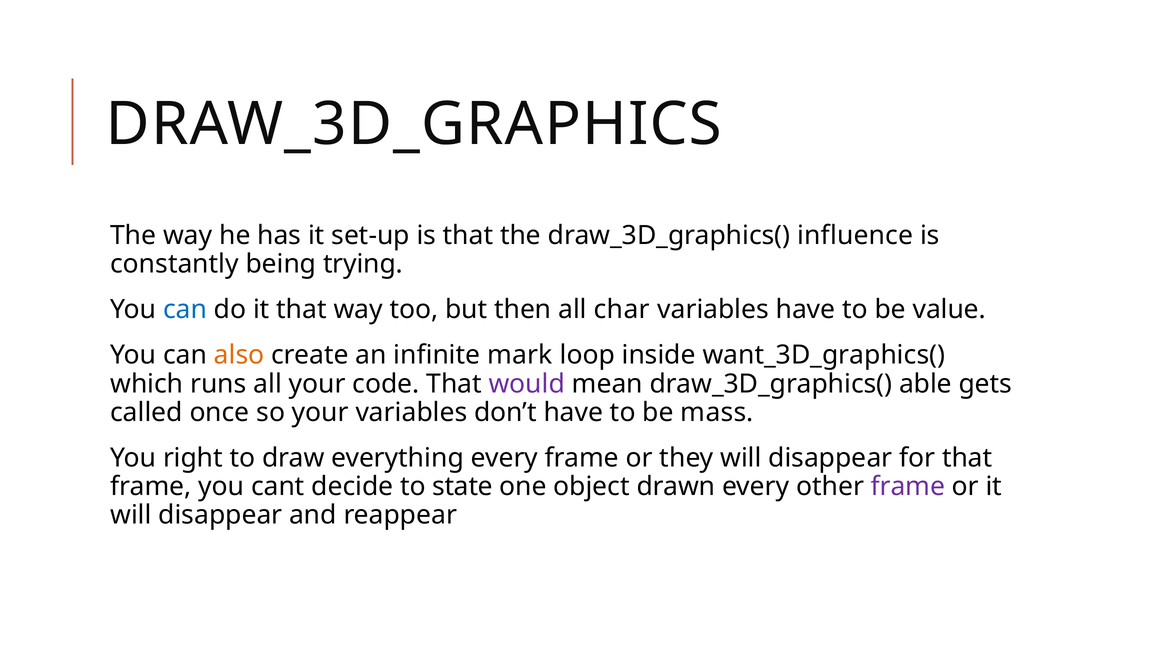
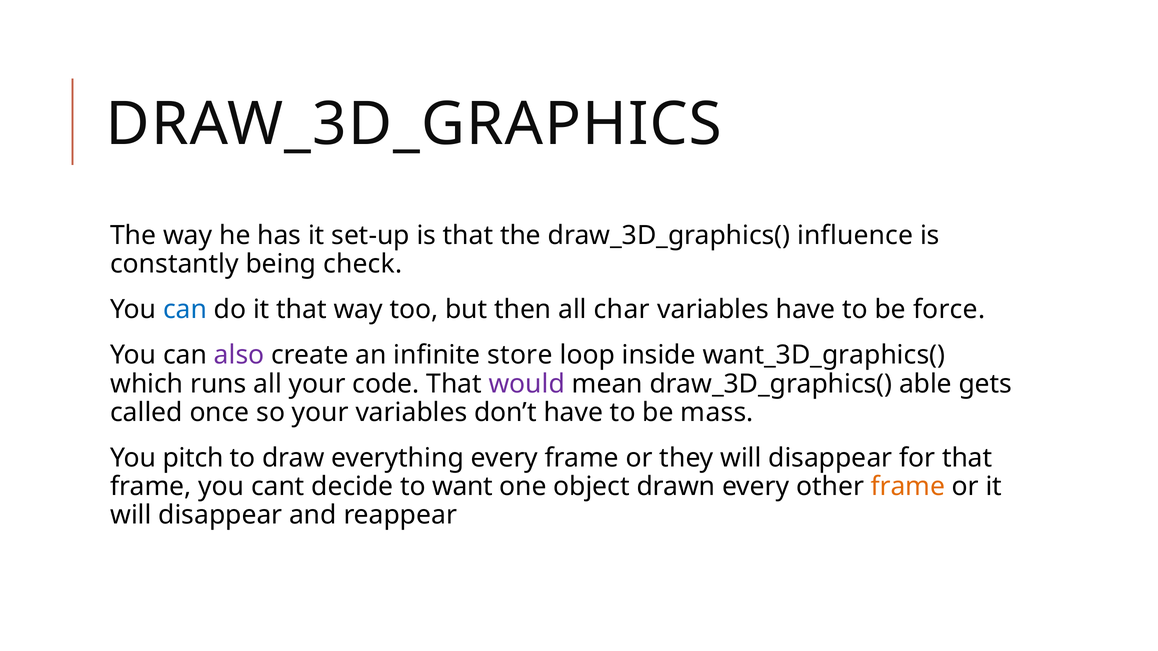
trying: trying -> check (363, 264)
value: value -> force (949, 310)
also colour: orange -> purple (239, 355)
mark: mark -> store (520, 355)
right: right -> pitch (193, 458)
state: state -> want (463, 487)
frame colour: purple -> orange (908, 487)
